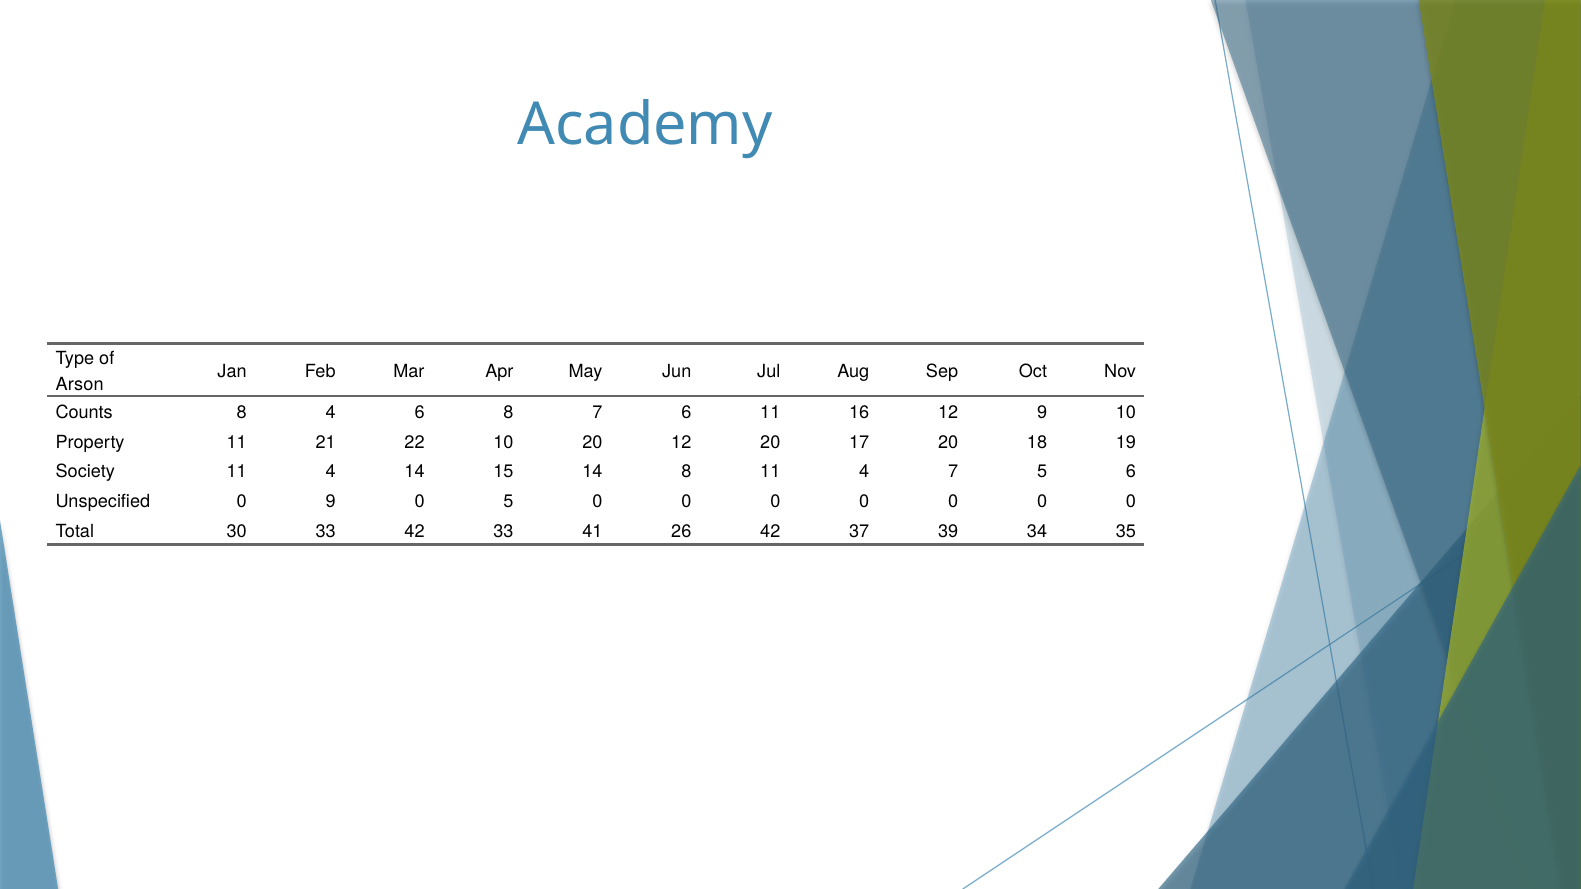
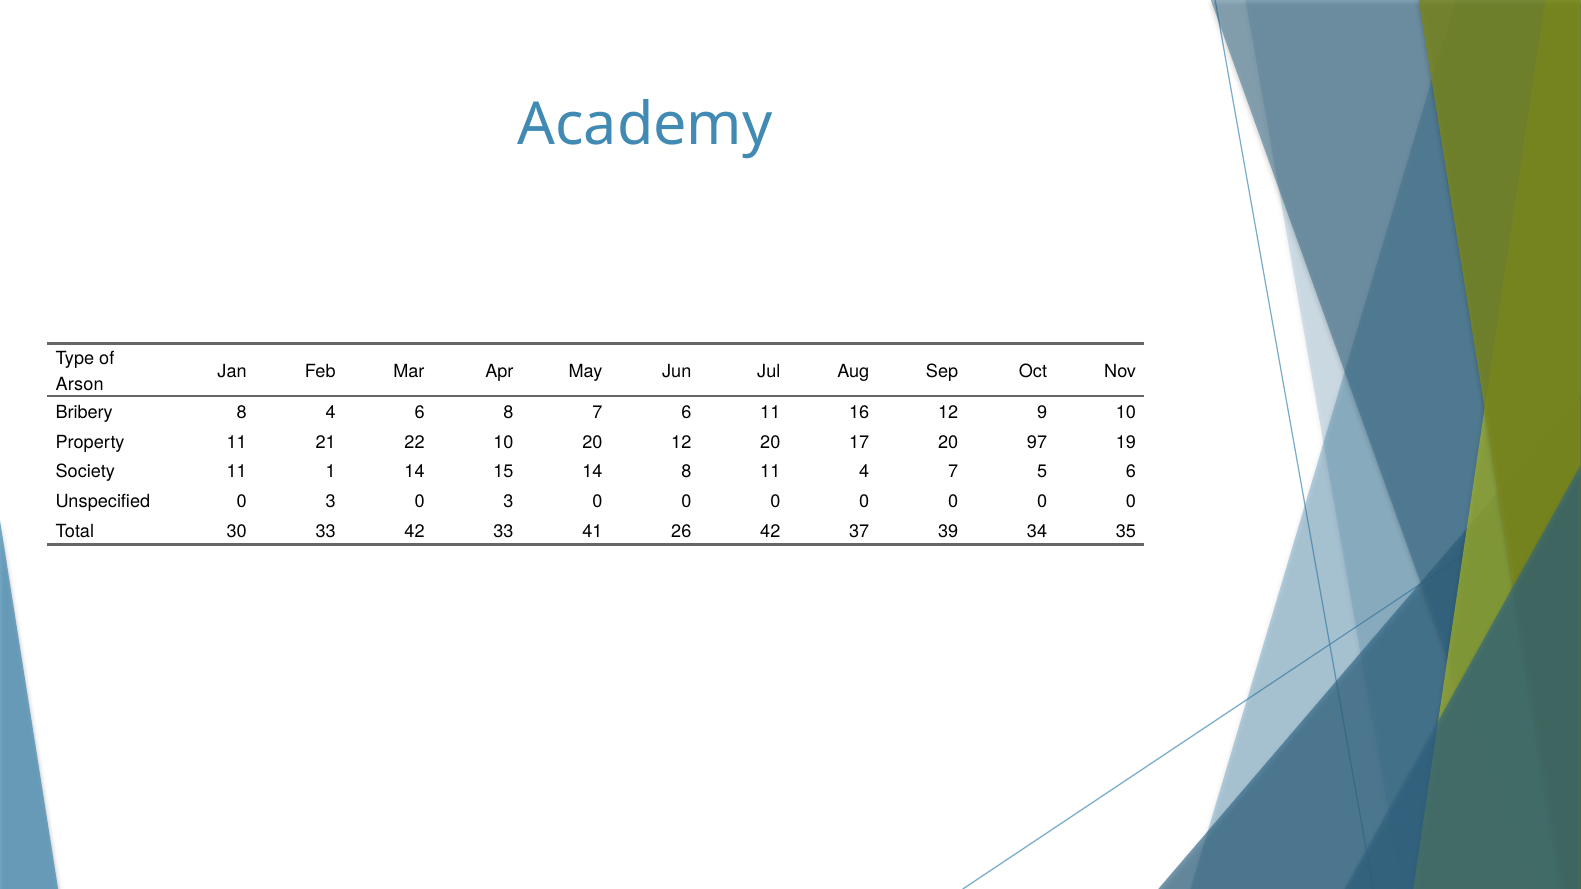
Counts: Counts -> Bribery (84, 413)
18: 18 -> 97 (1037, 443)
Society 11 4: 4 -> 1 (331, 472)
Unspecified 0 9: 9 -> 3 (331, 502)
5: 5 -> 3 (509, 502)
